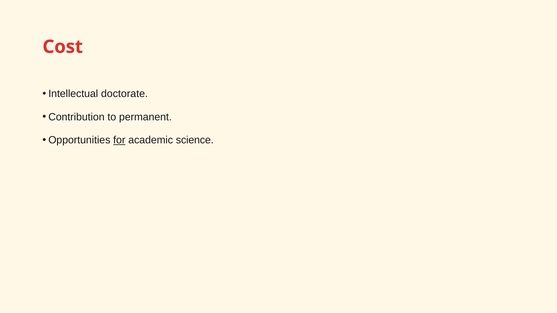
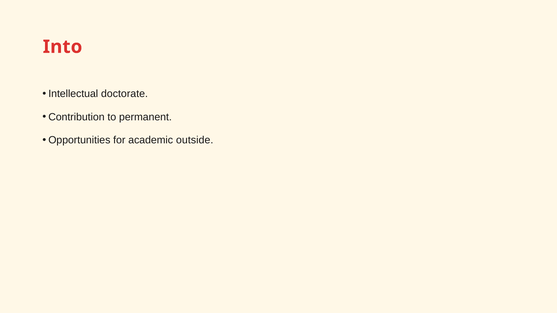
Cost: Cost -> Into (63, 47)
for underline: present -> none (119, 140)
science: science -> outside (195, 140)
